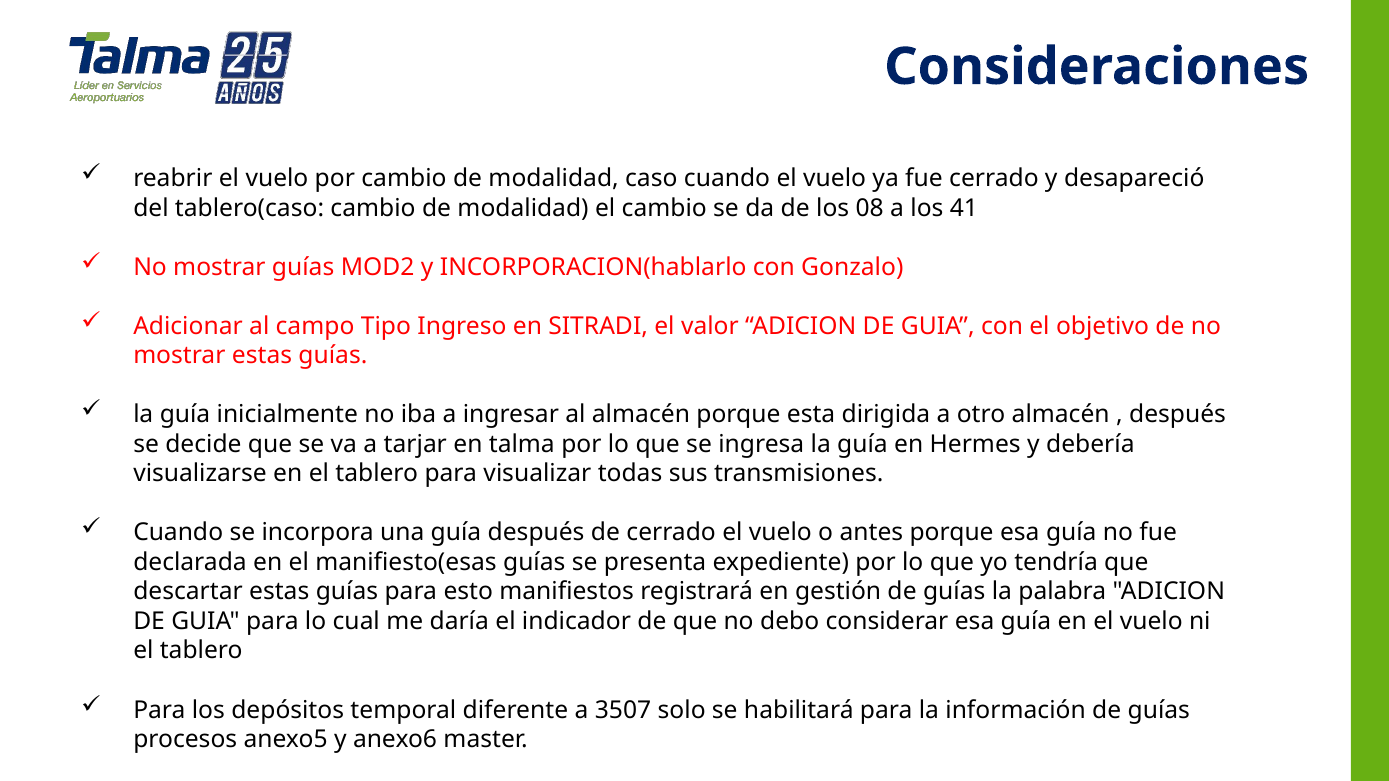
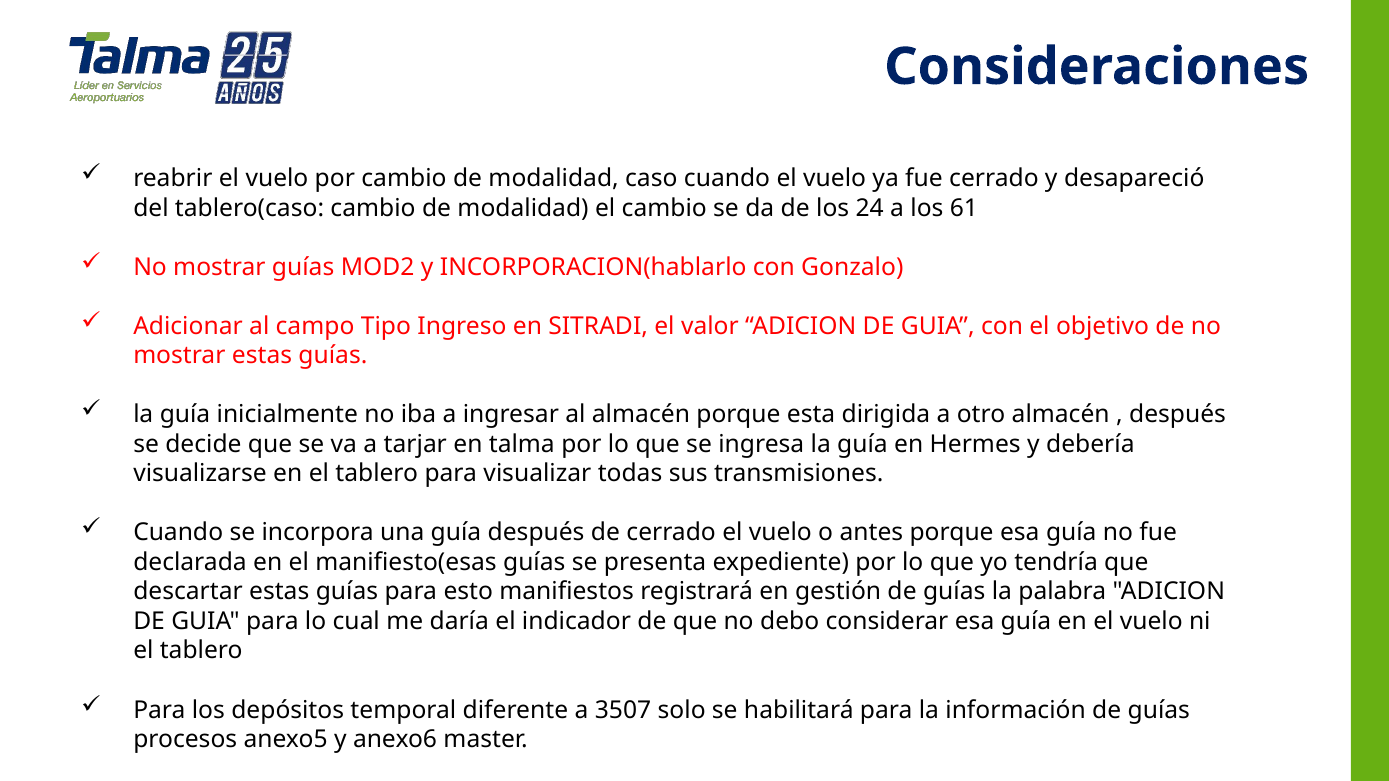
08: 08 -> 24 (870, 208)
41: 41 -> 61 (964, 208)
